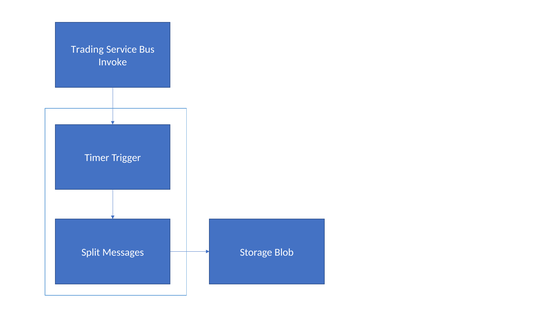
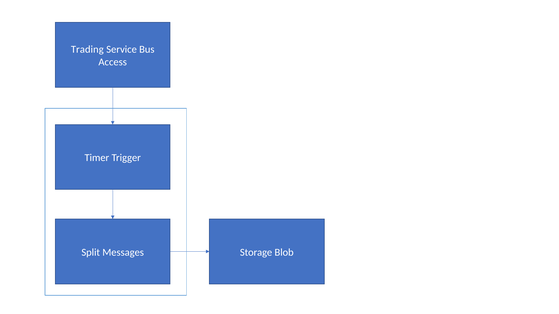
Invoke: Invoke -> Access (113, 62)
